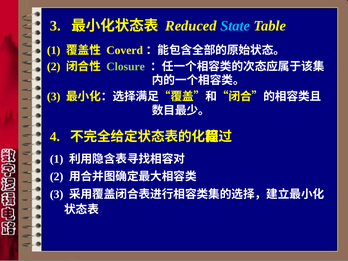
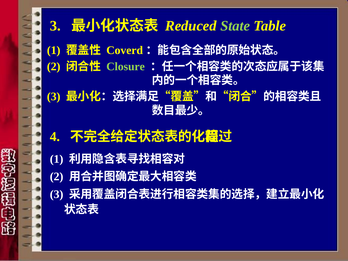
State colour: light blue -> light green (235, 26)
